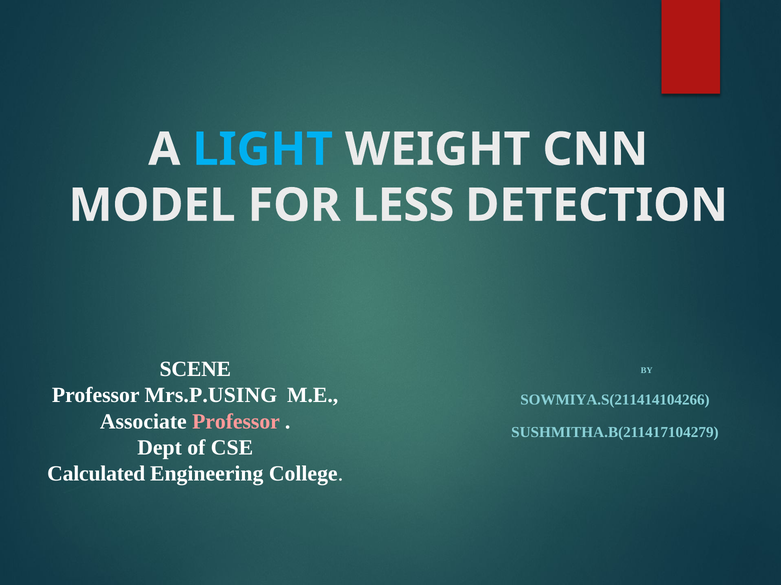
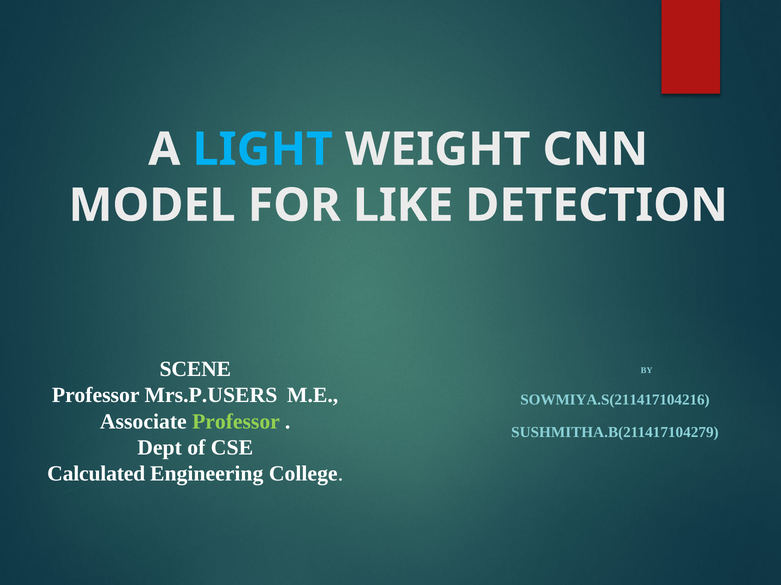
LESS: LESS -> LIKE (403, 206)
Mrs.P.USING: Mrs.P.USING -> Mrs.P.USERS (211, 396)
SOWMIYA.S(211414104266: SOWMIYA.S(211414104266 -> SOWMIYA.S(211417104216 (615, 400)
Professor colour: pink -> light green (236, 422)
